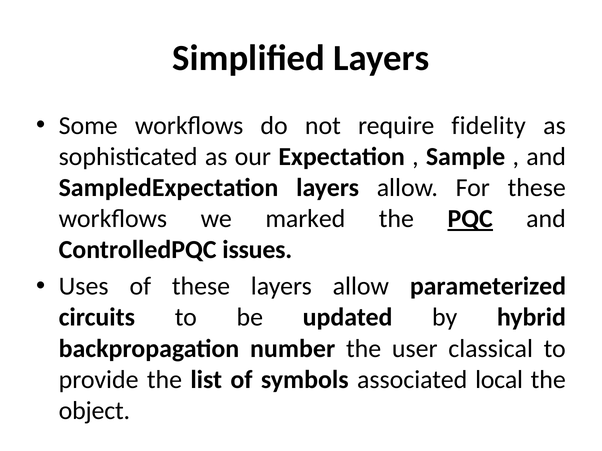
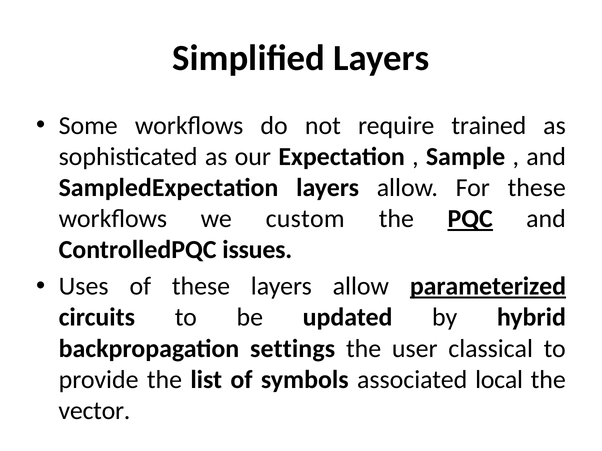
fidelity: fidelity -> trained (489, 126)
marked: marked -> custom (305, 219)
parameterized underline: none -> present (488, 287)
number: number -> settings (293, 349)
object: object -> vector (94, 411)
